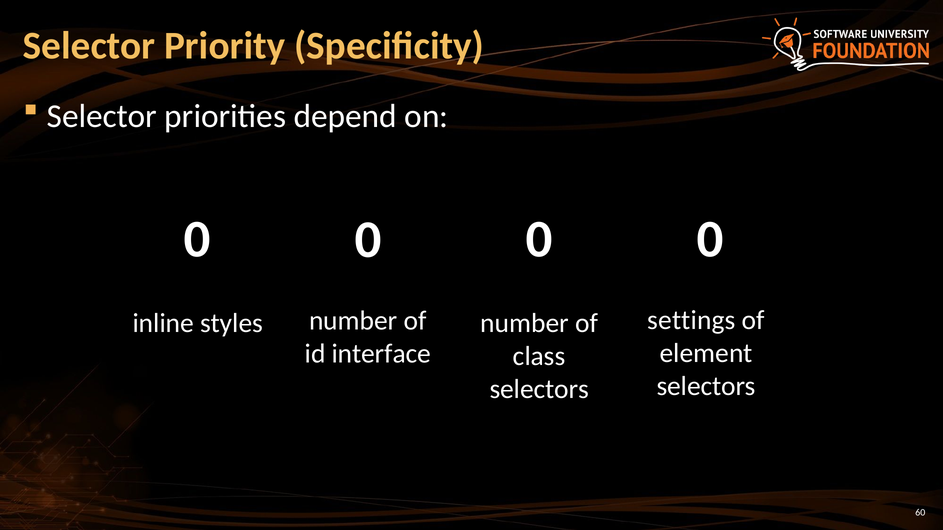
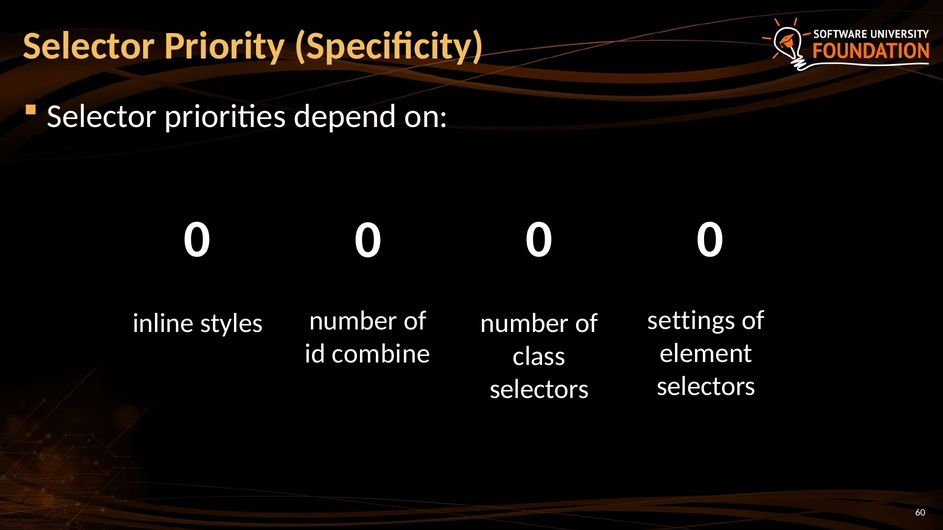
interface: interface -> combine (381, 354)
